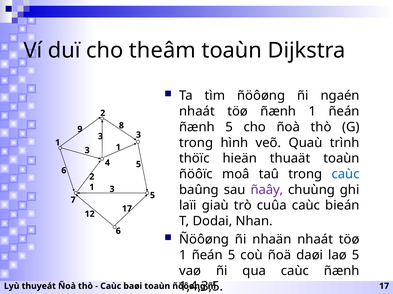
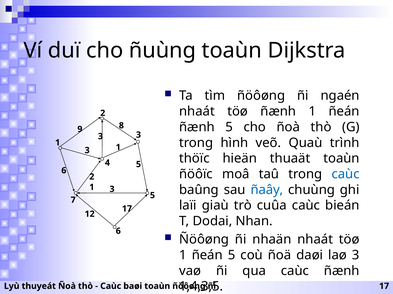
theâm: theâm -> ñuùng (162, 51)
ñaây colour: purple -> blue (267, 190)
laø 5: 5 -> 3 (356, 256)
